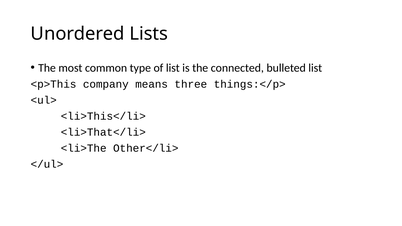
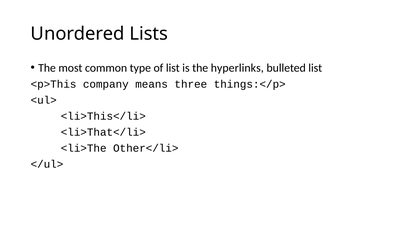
connected: connected -> hyperlinks (237, 68)
